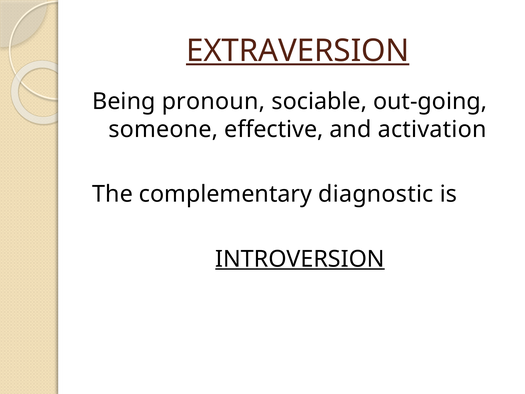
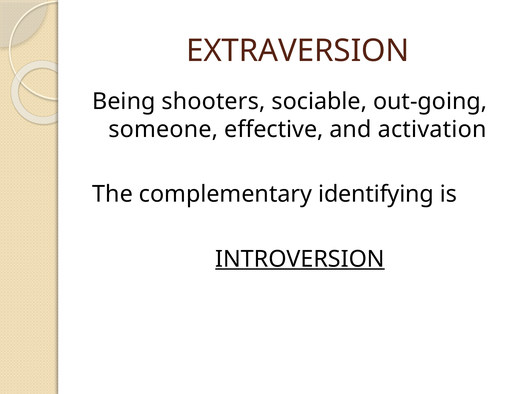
EXTRAVERSION underline: present -> none (298, 51)
pronoun: pronoun -> shooters (213, 101)
diagnostic: diagnostic -> identifying (376, 194)
